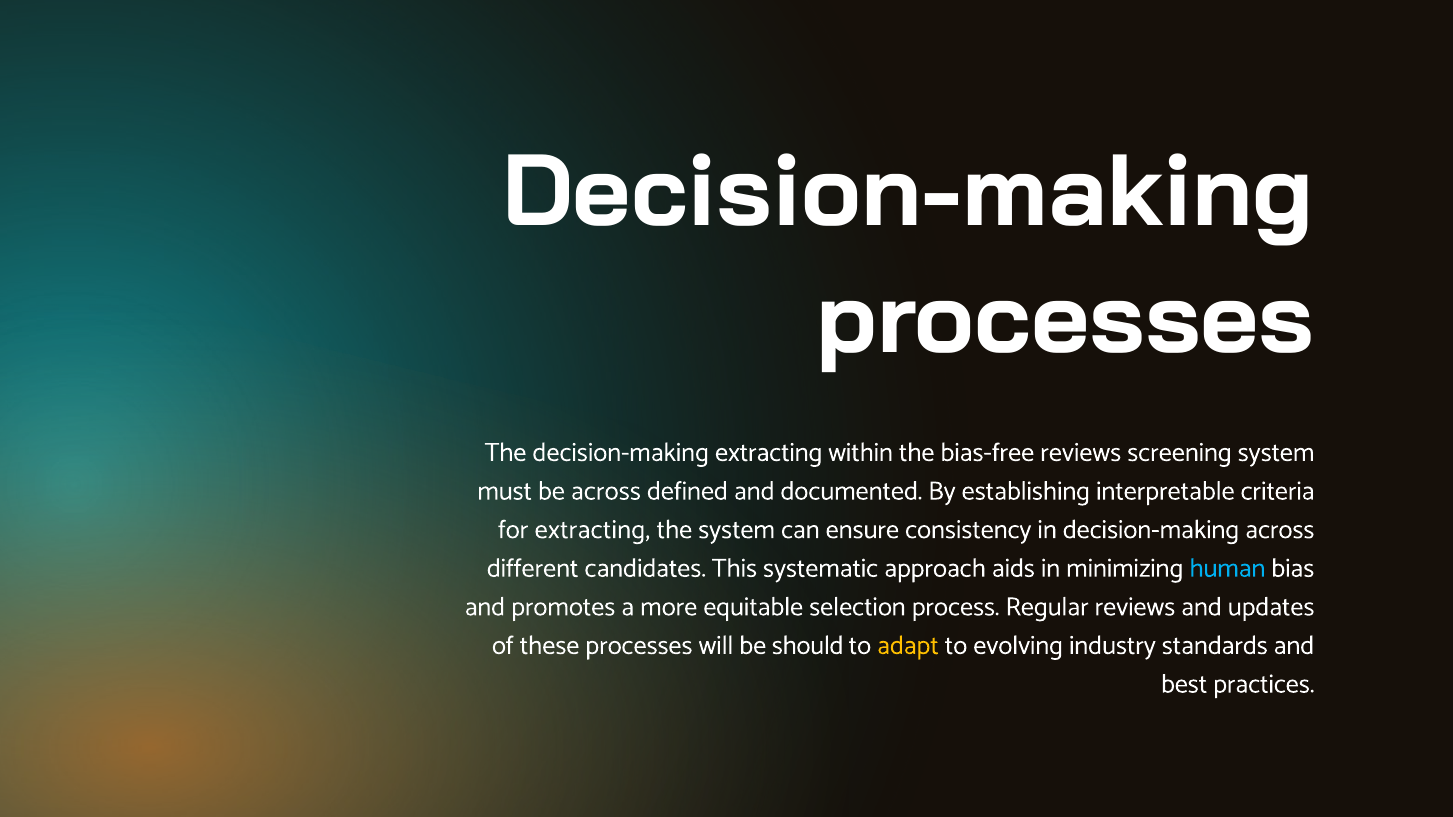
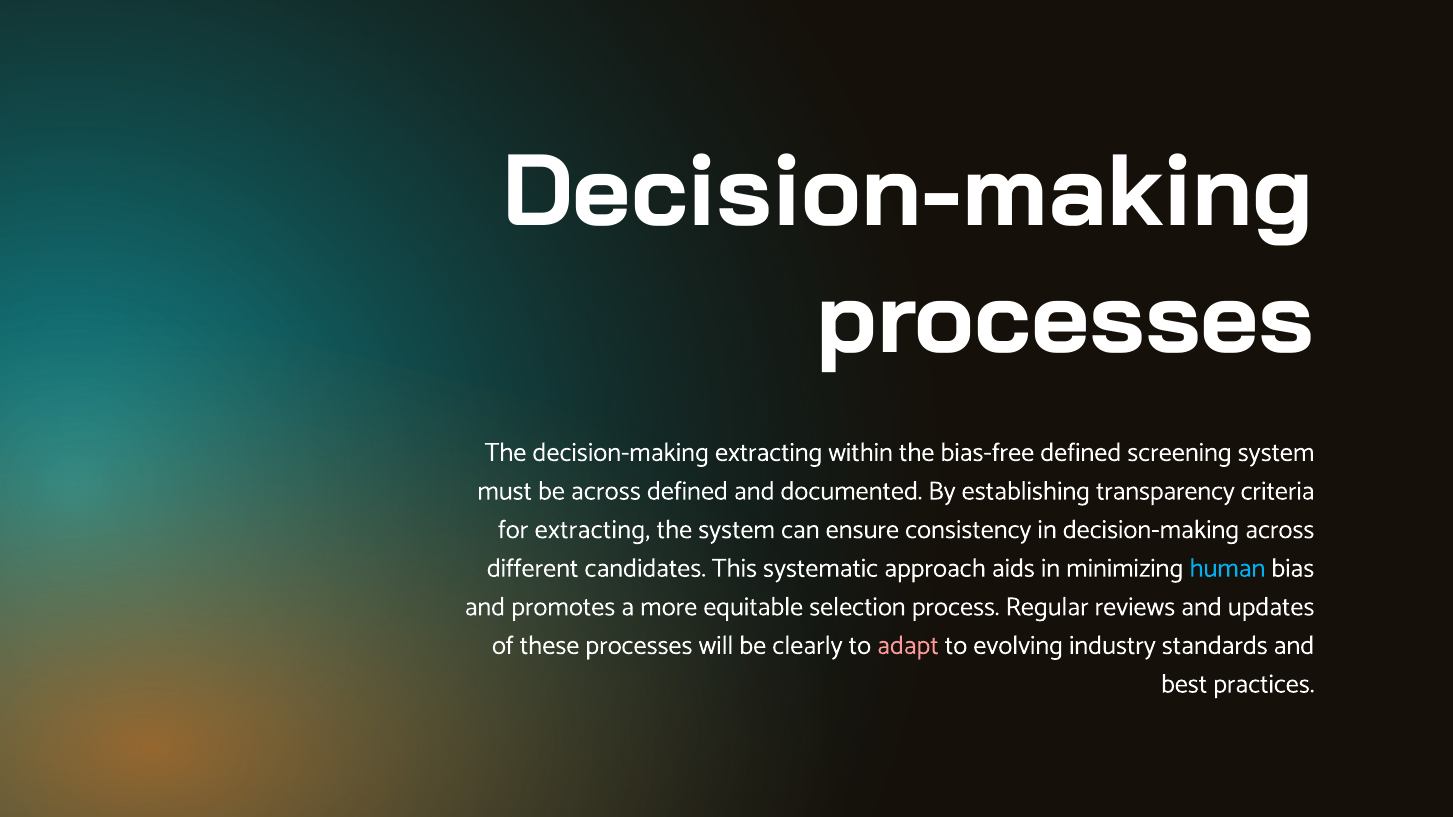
bias-free reviews: reviews -> defined (1081, 452)
interpretable: interpretable -> transparency (1165, 491)
should: should -> clearly (807, 646)
adapt colour: yellow -> pink (908, 646)
